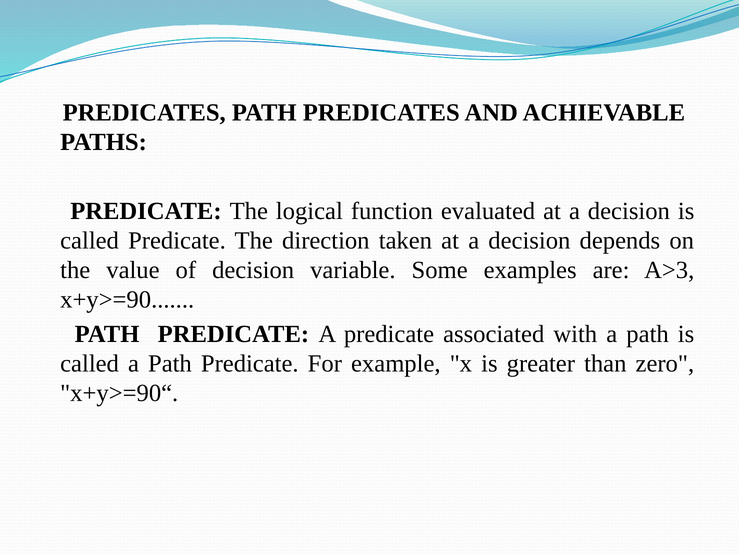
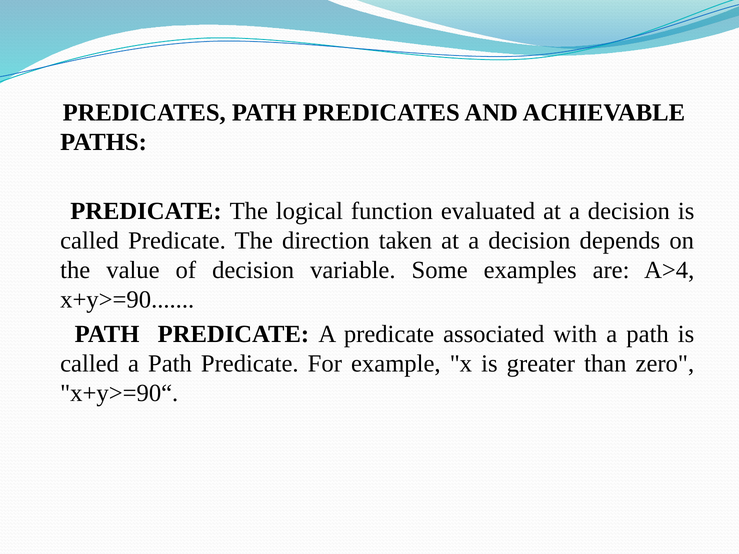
A>3: A>3 -> A>4 (669, 270)
